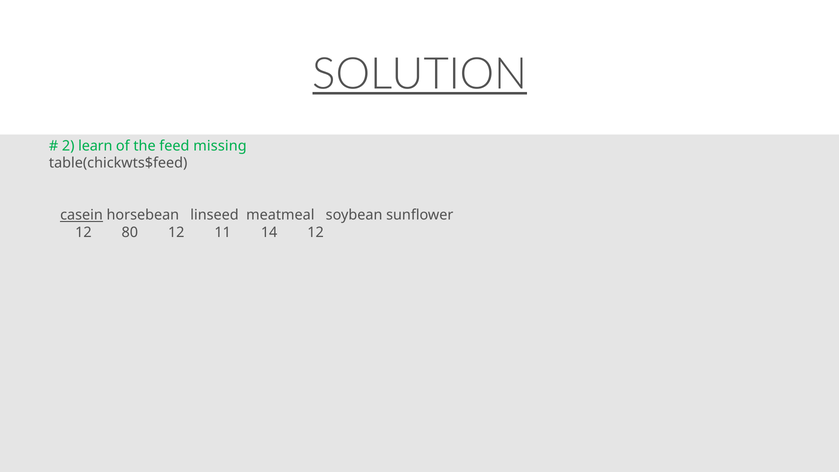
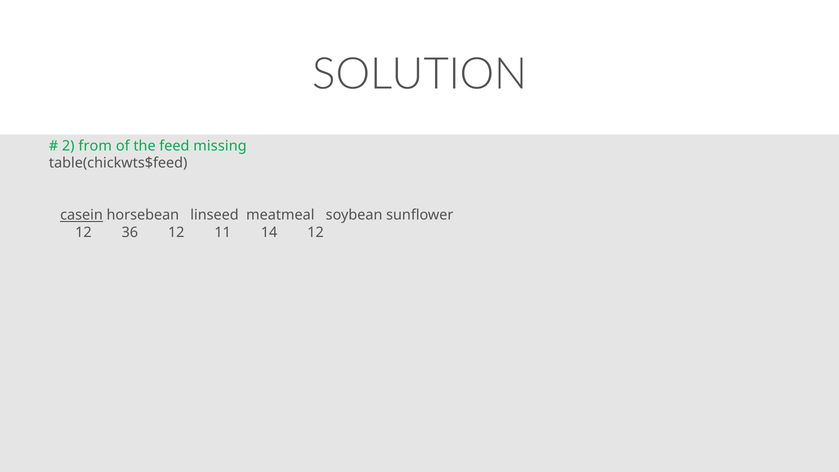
SOLUTION underline: present -> none (420, 74)
learn: learn -> from (95, 146)
80: 80 -> 36 (130, 232)
